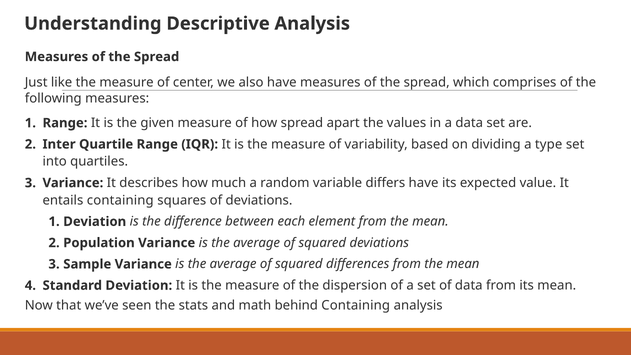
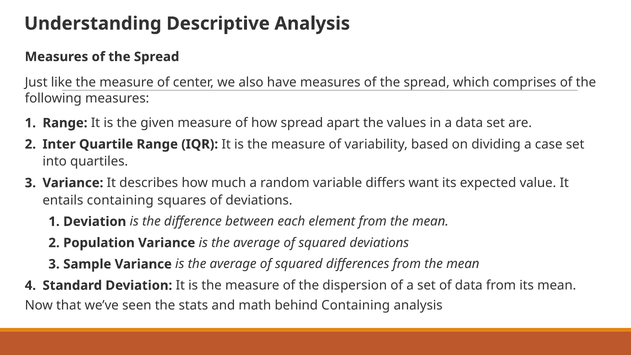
type: type -> case (549, 144)
differs have: have -> want (424, 183)
